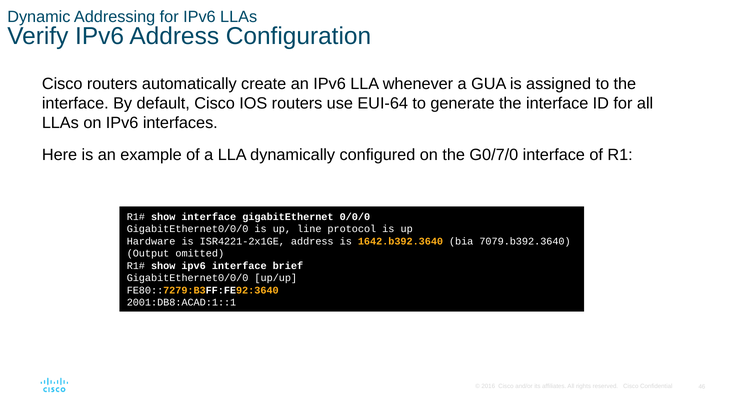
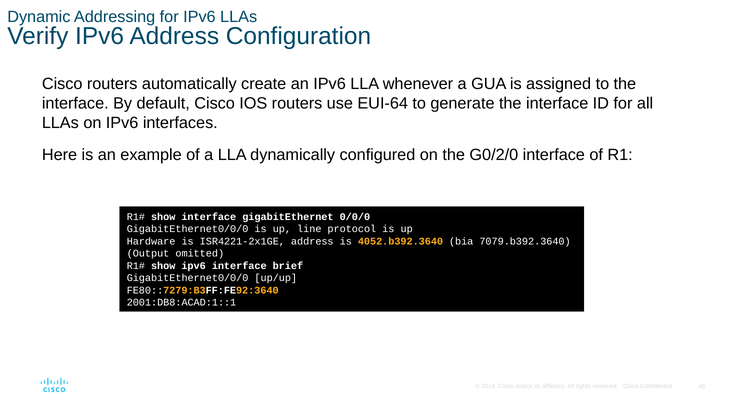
G0/7/0: G0/7/0 -> G0/2/0 (494, 155)
1642.b392.3640: 1642.b392.3640 -> 4052.b392.3640 (400, 242)
